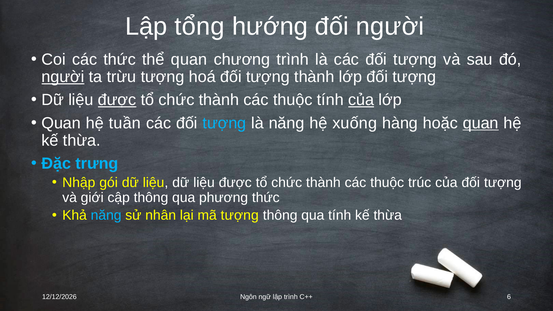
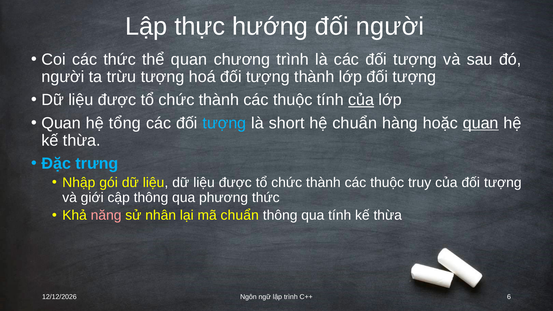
tổng: tổng -> thực (200, 27)
người underline: present -> none (63, 77)
được underline: present -> none (117, 100)
tuần: tuần -> tổng (125, 123)
là năng: năng -> short (287, 123)
hệ xuống: xuống -> chuẩn (355, 123)
trúc: trúc -> truy (420, 183)
năng colour: light blue -> pink (106, 215)
mã tượng: tượng -> chuẩn (240, 215)
